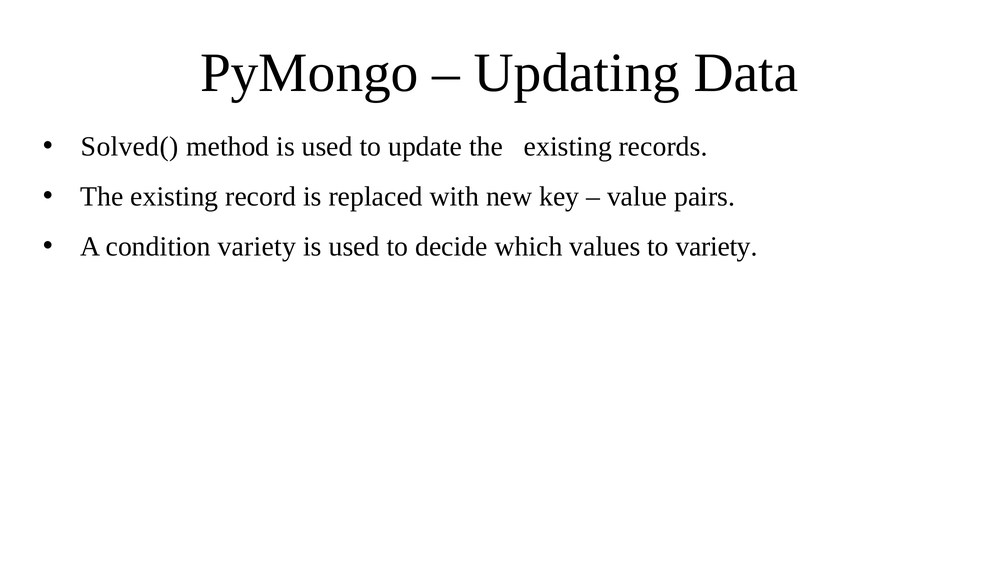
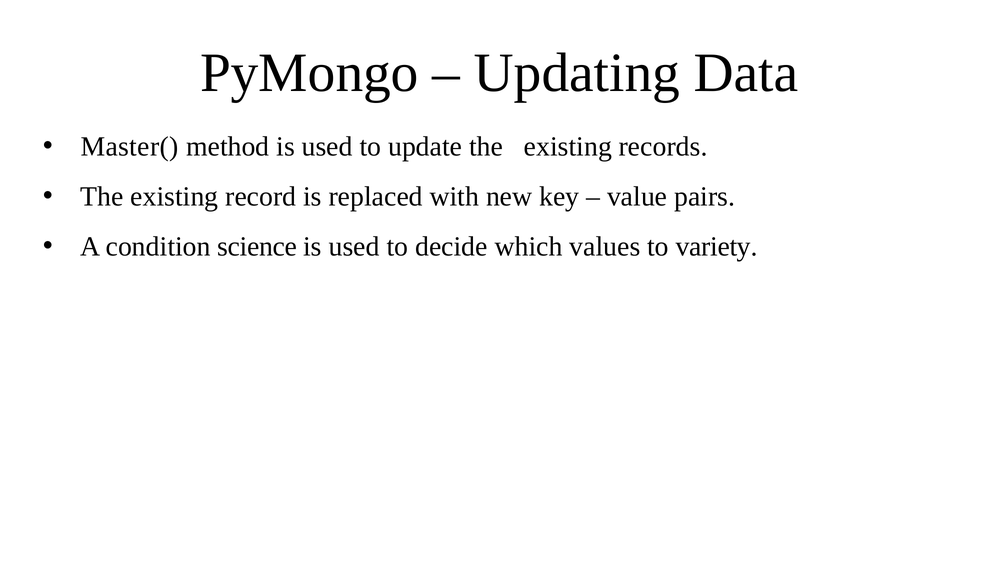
Solved(: Solved( -> Master( (130, 146)
condition variety: variety -> science (257, 247)
